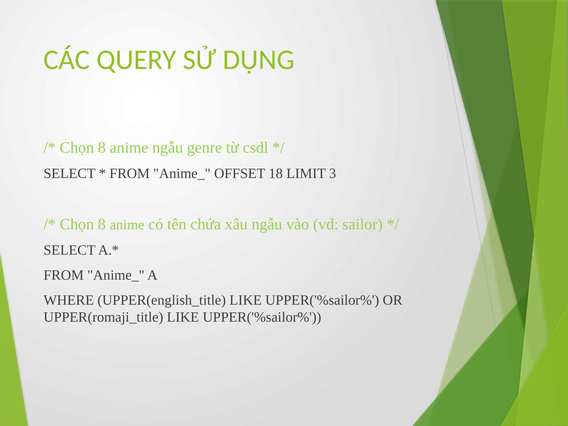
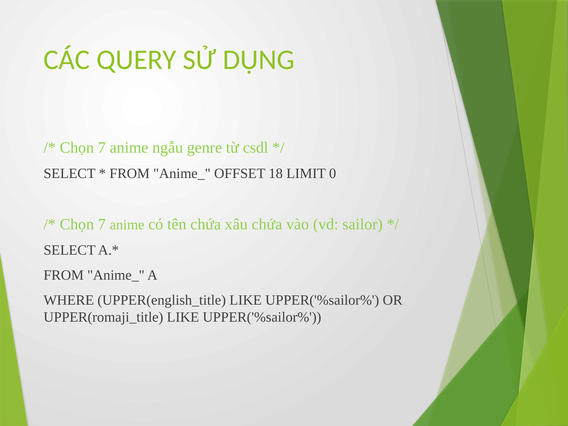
8: 8 -> 7 (102, 148)
3: 3 -> 0 (333, 173)
8: 8 -> 7 (102, 224)
xâu ngẫu: ngẫu -> chứa (267, 224)
